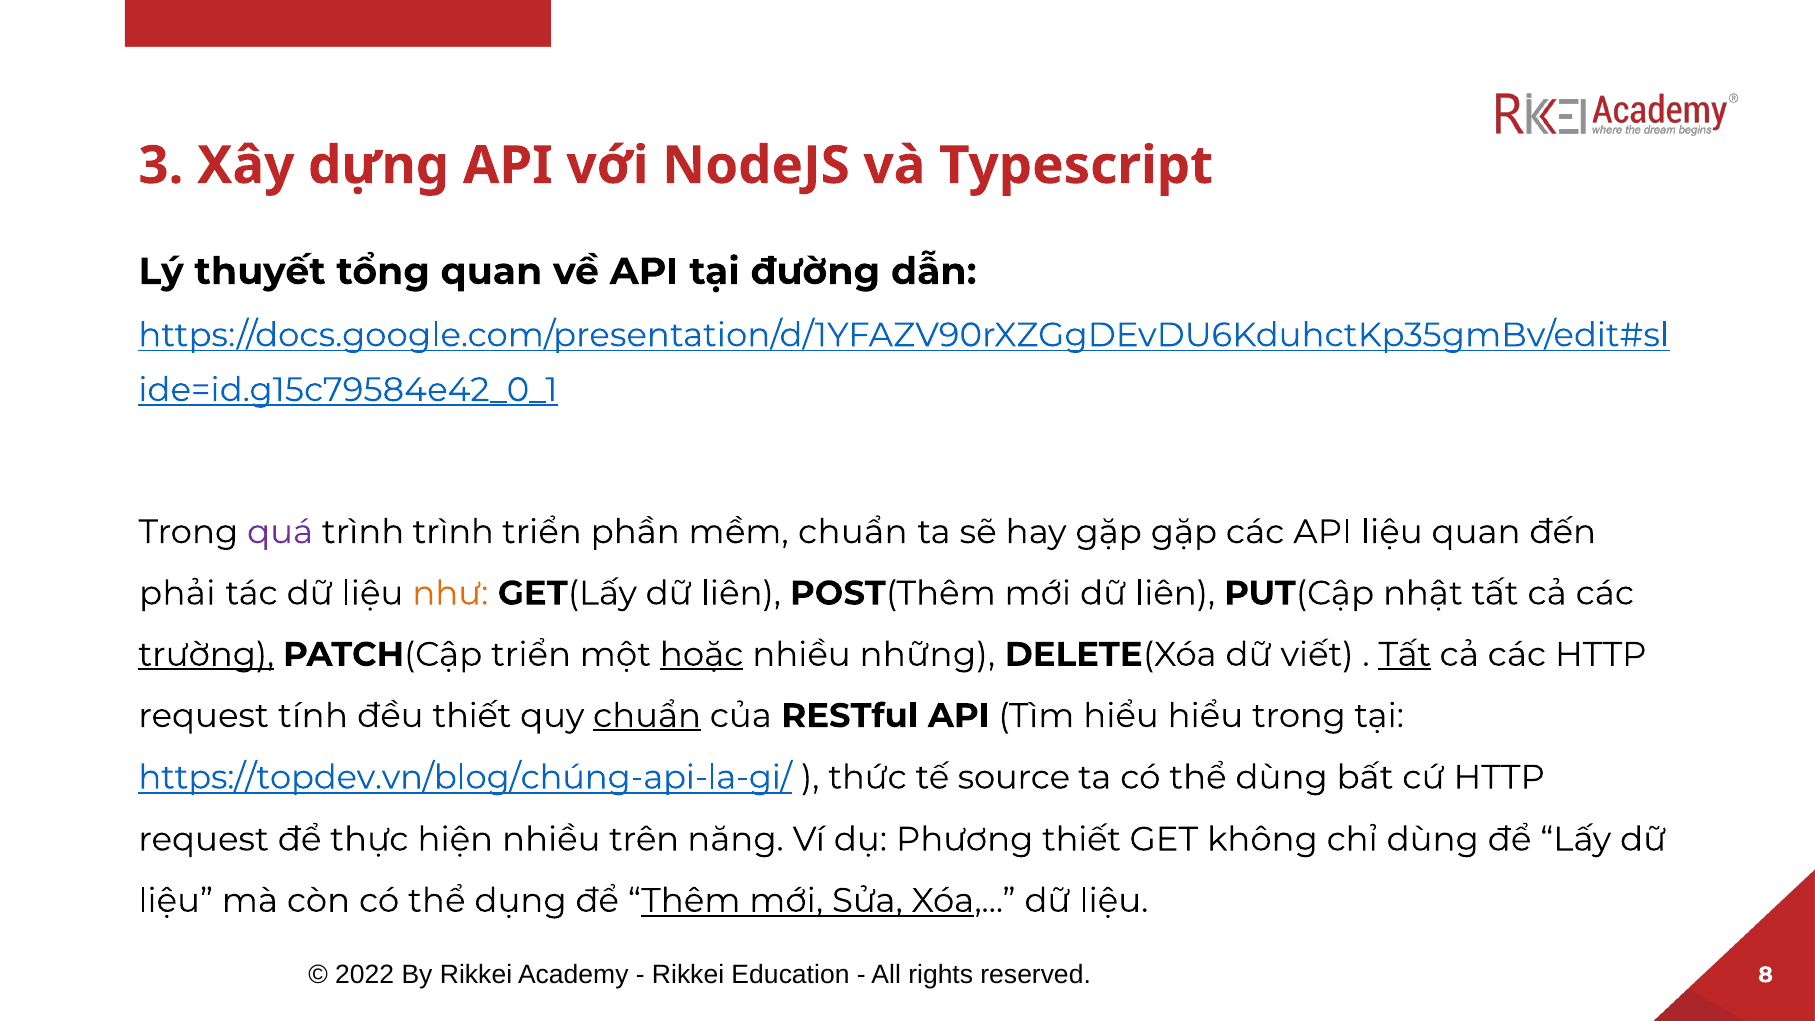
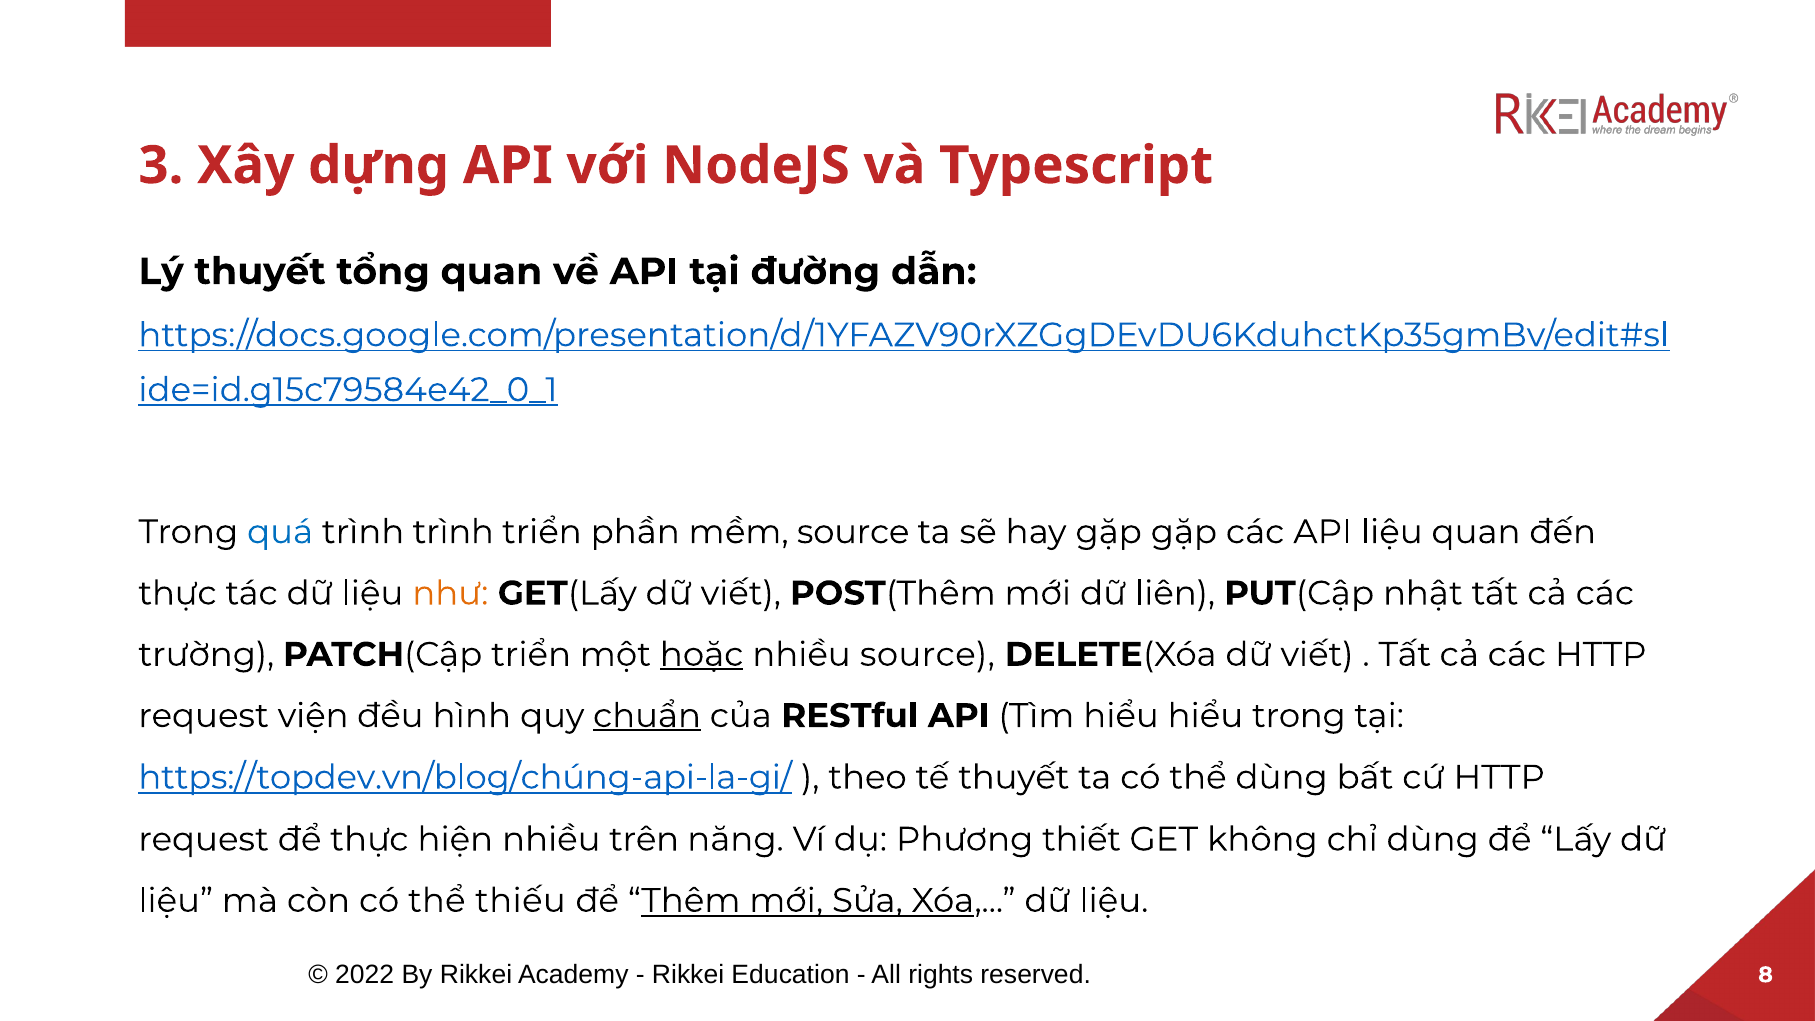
quá colour: purple -> blue (280, 532)
mềm chuẩn: chuẩn -> source (853, 532)
phải: phải -> thực (178, 593)
GET(Lấy dữ liên: liên -> viết (741, 593)
trường underline: present -> none (206, 654)
nhiều những: những -> source (927, 654)
Tất underline: present -> none (1405, 654)
tính: tính -> viện (313, 716)
đều thiết: thiết -> hình (472, 716)
thức: thức -> theo (867, 777)
tế source: source -> thuyết (1014, 777)
dụng: dụng -> thiếu (520, 901)
